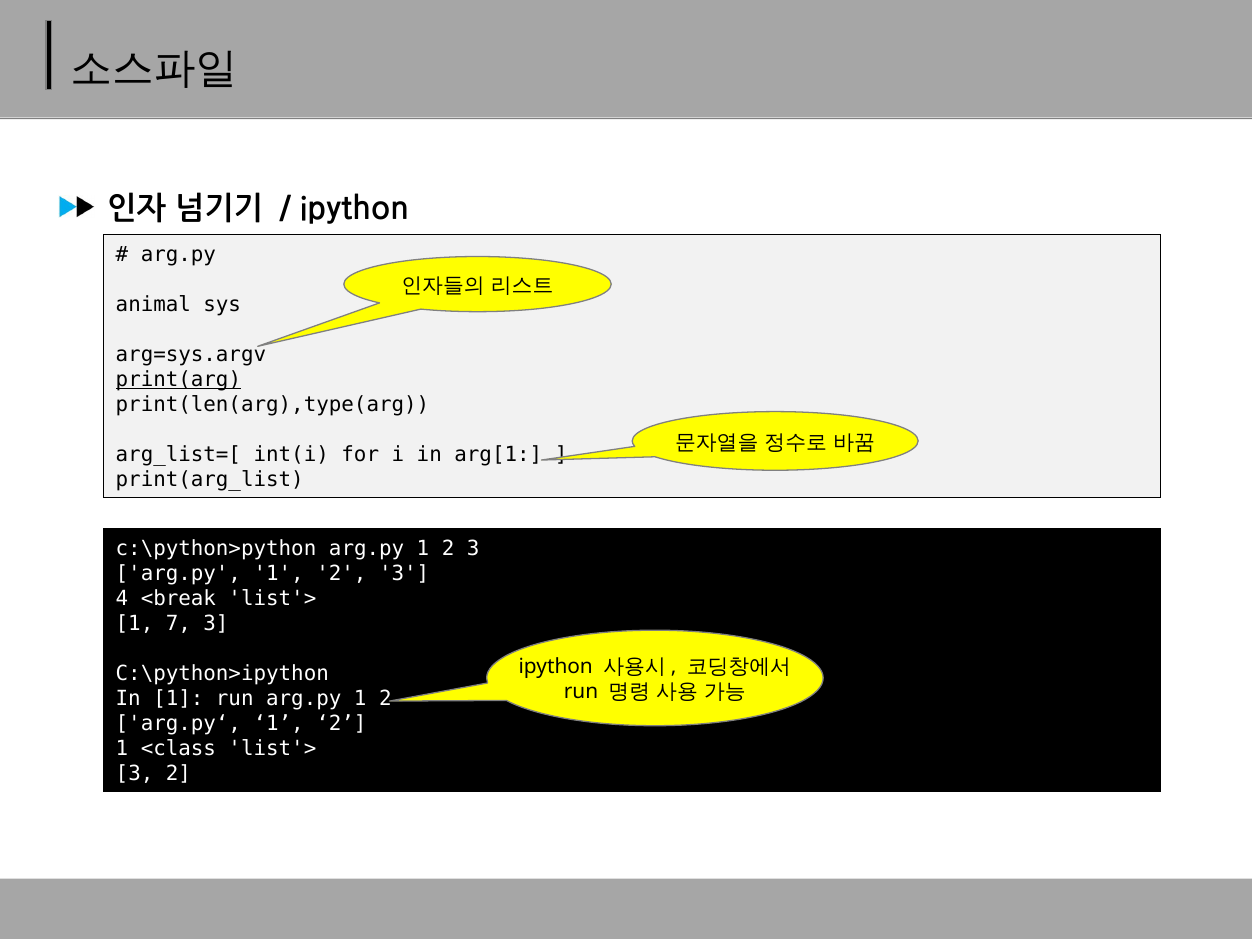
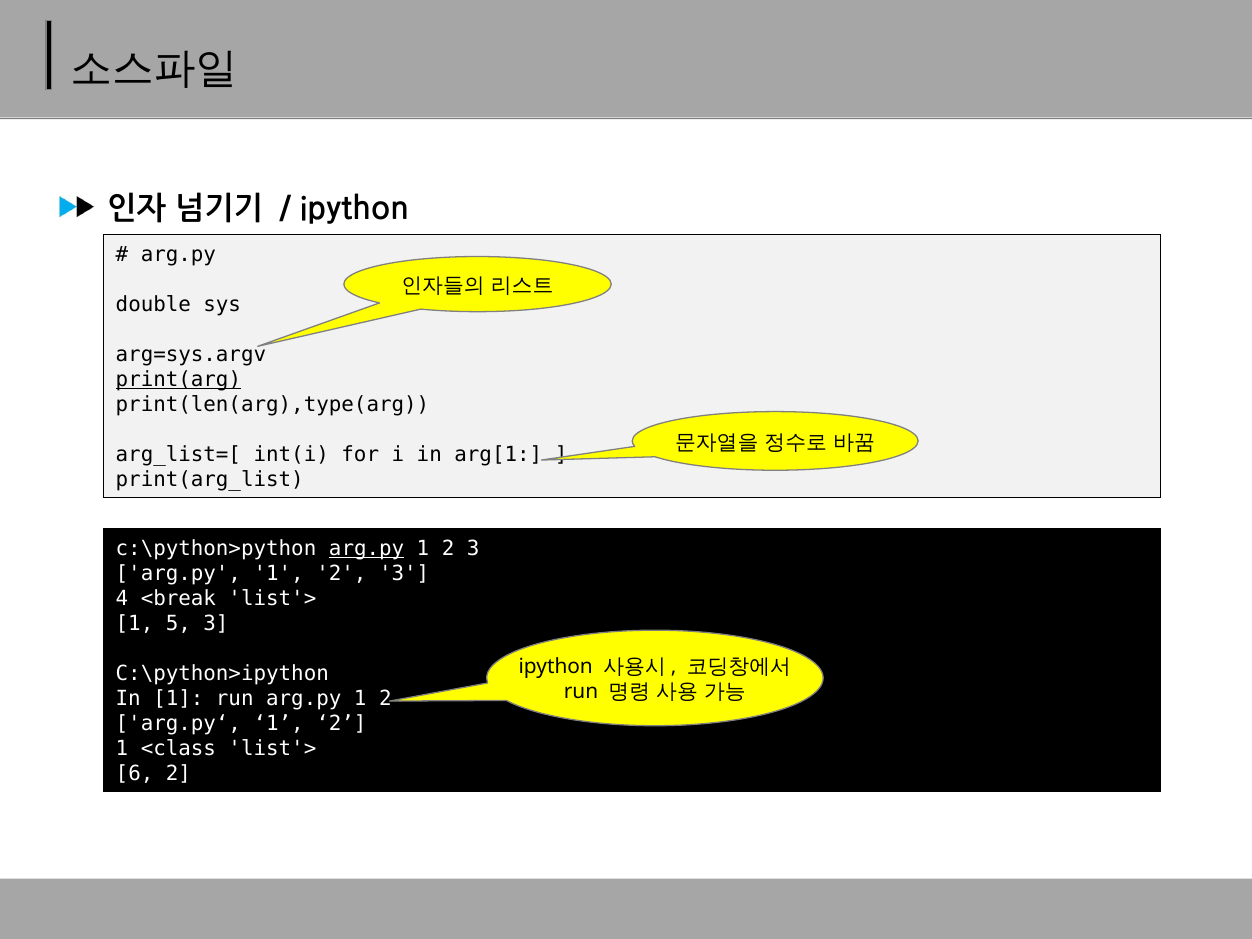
animal: animal -> double (153, 305)
arg.py underline: none -> present (367, 549)
7: 7 -> 5 (178, 624)
3: 3 -> 6 (135, 774)
